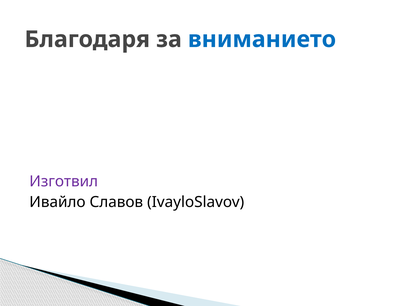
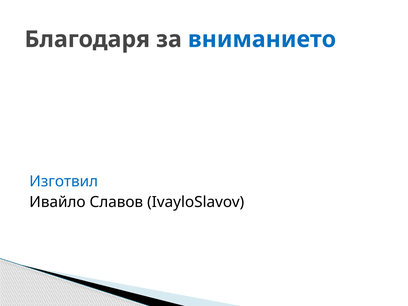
Изготвил colour: purple -> blue (64, 182)
